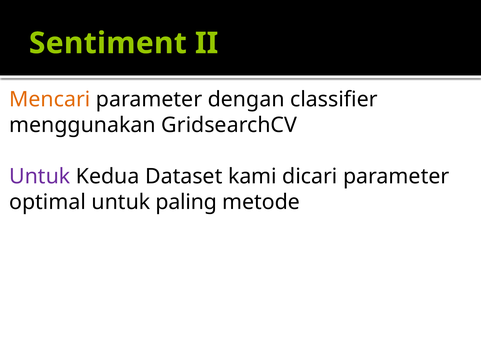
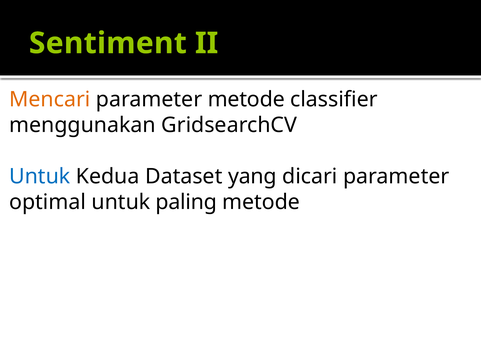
parameter dengan: dengan -> metode (246, 99)
Untuk colour: purple -> blue (40, 176)
kami: kami -> yang (252, 176)
